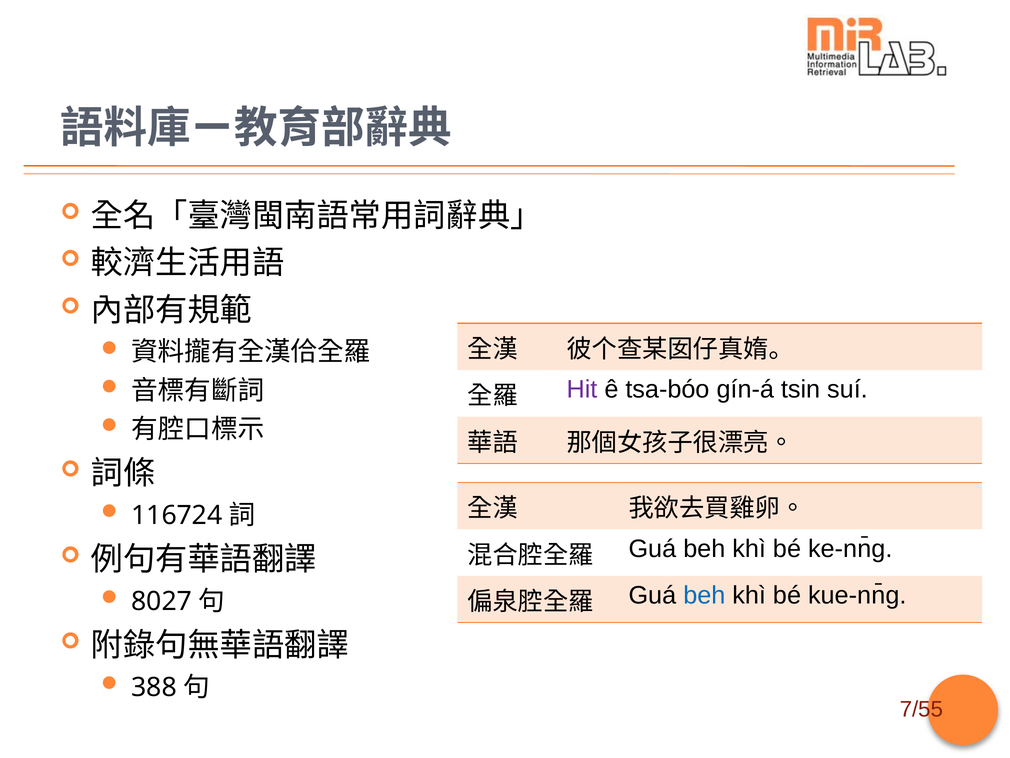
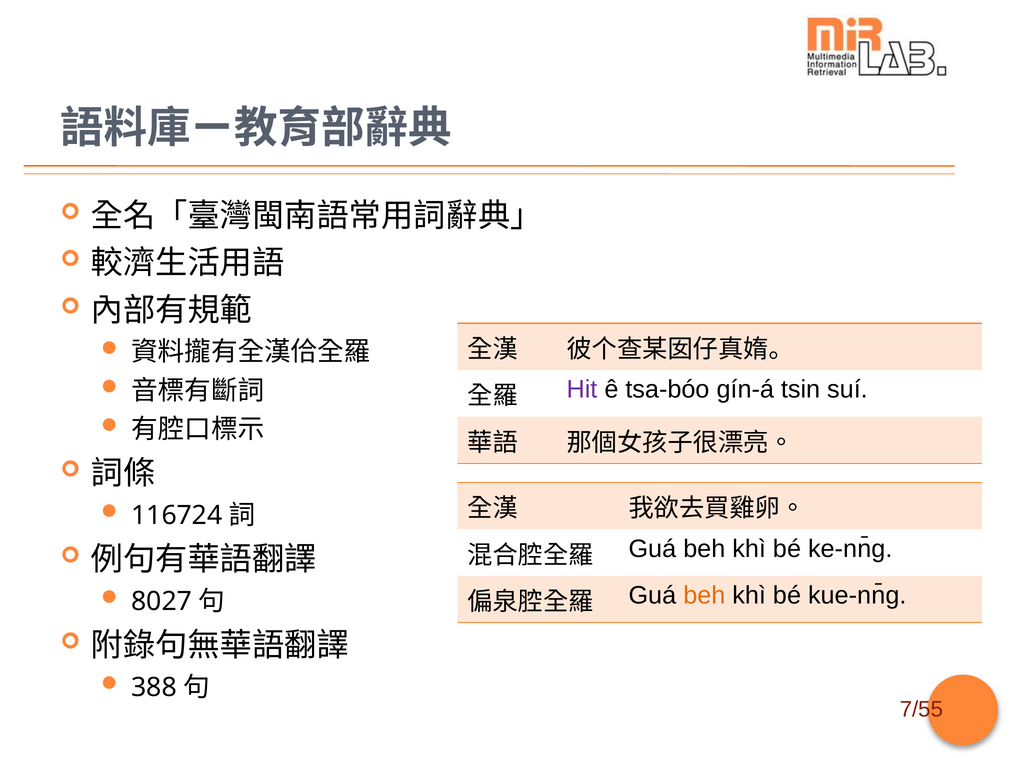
beh colour: blue -> orange (704, 595)
